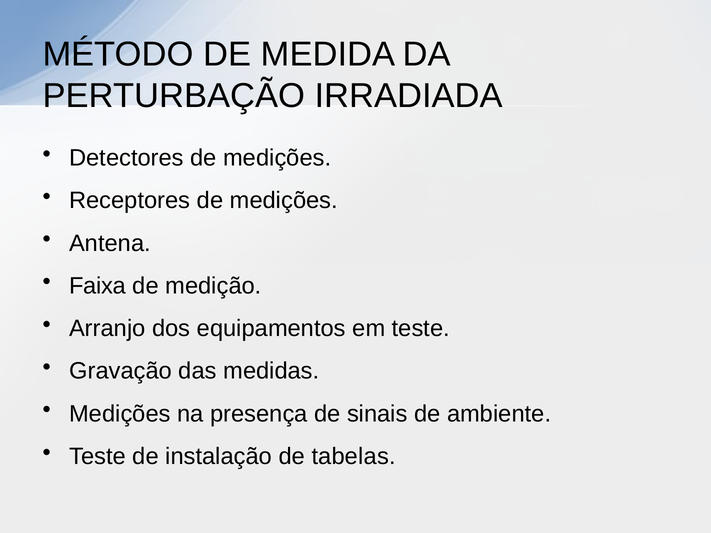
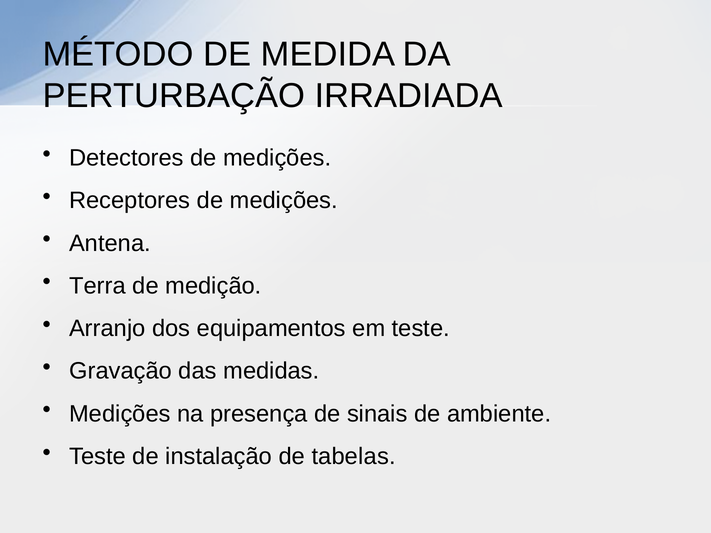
Faixa: Faixa -> Terra (98, 286)
